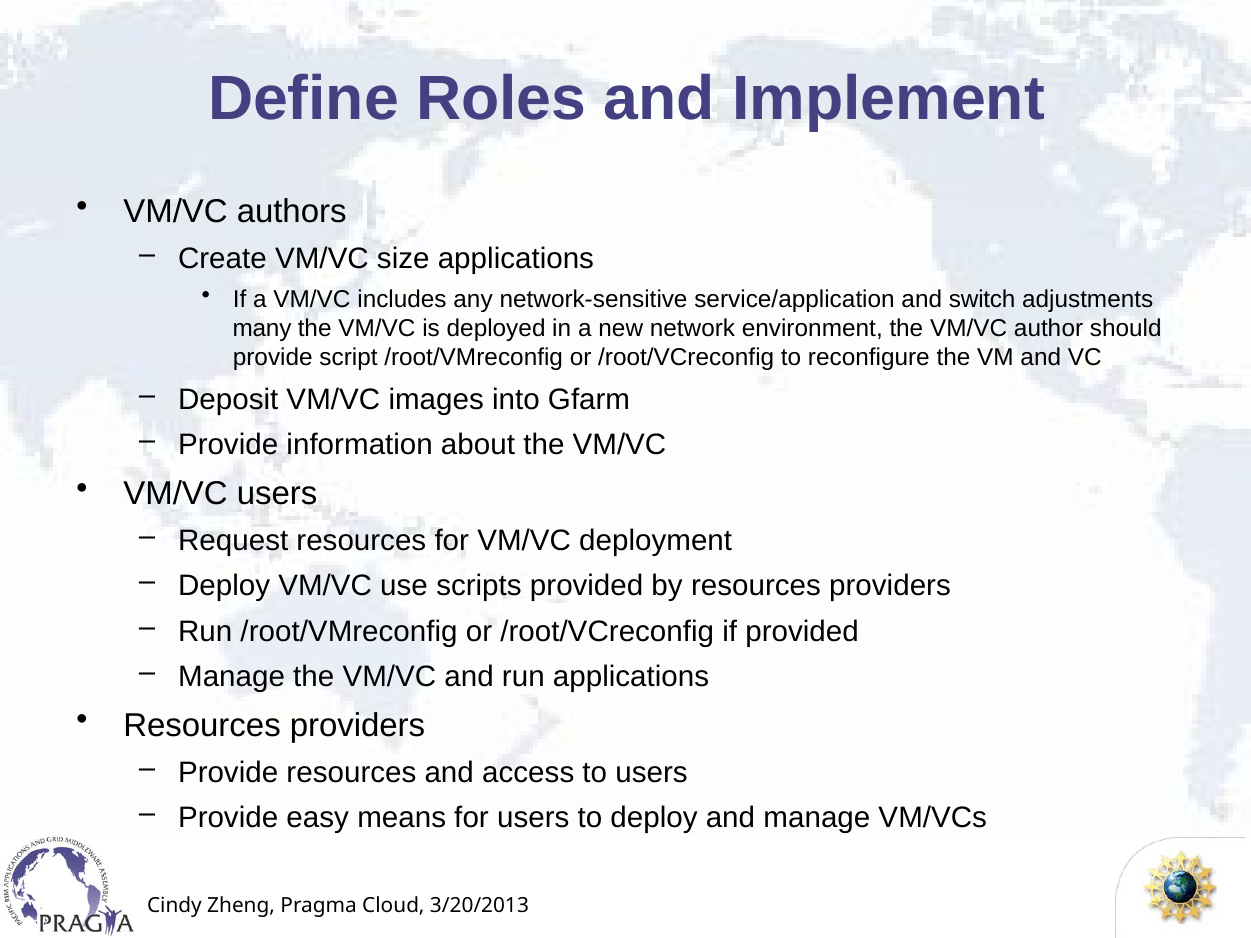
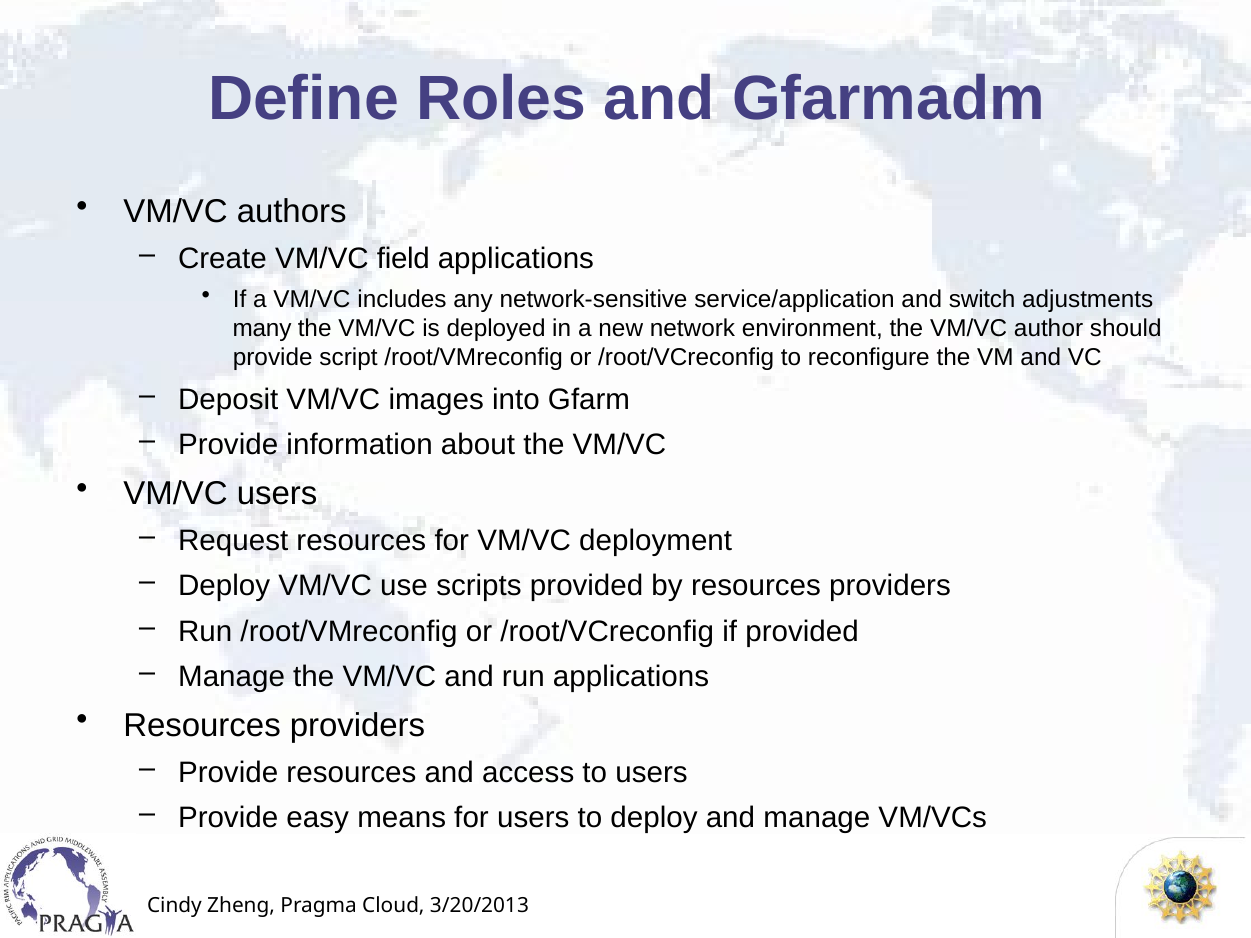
Implement: Implement -> Gfarmadm (889, 98)
size: size -> field (403, 259)
